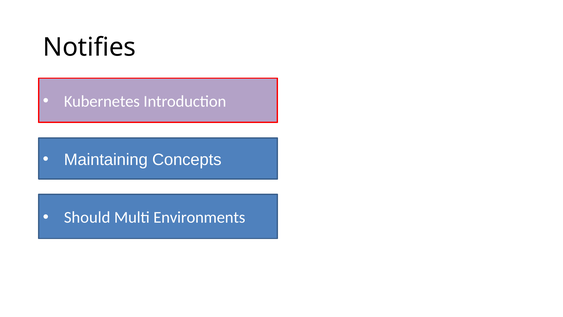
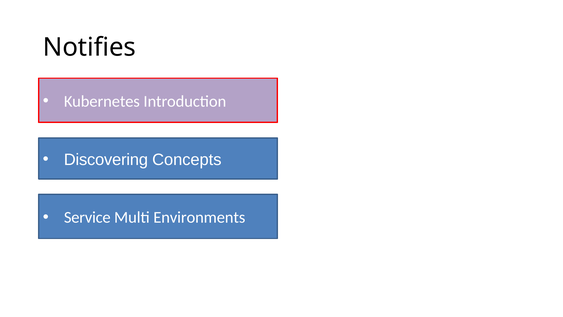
Maintaining: Maintaining -> Discovering (106, 159)
Should: Should -> Service (87, 217)
